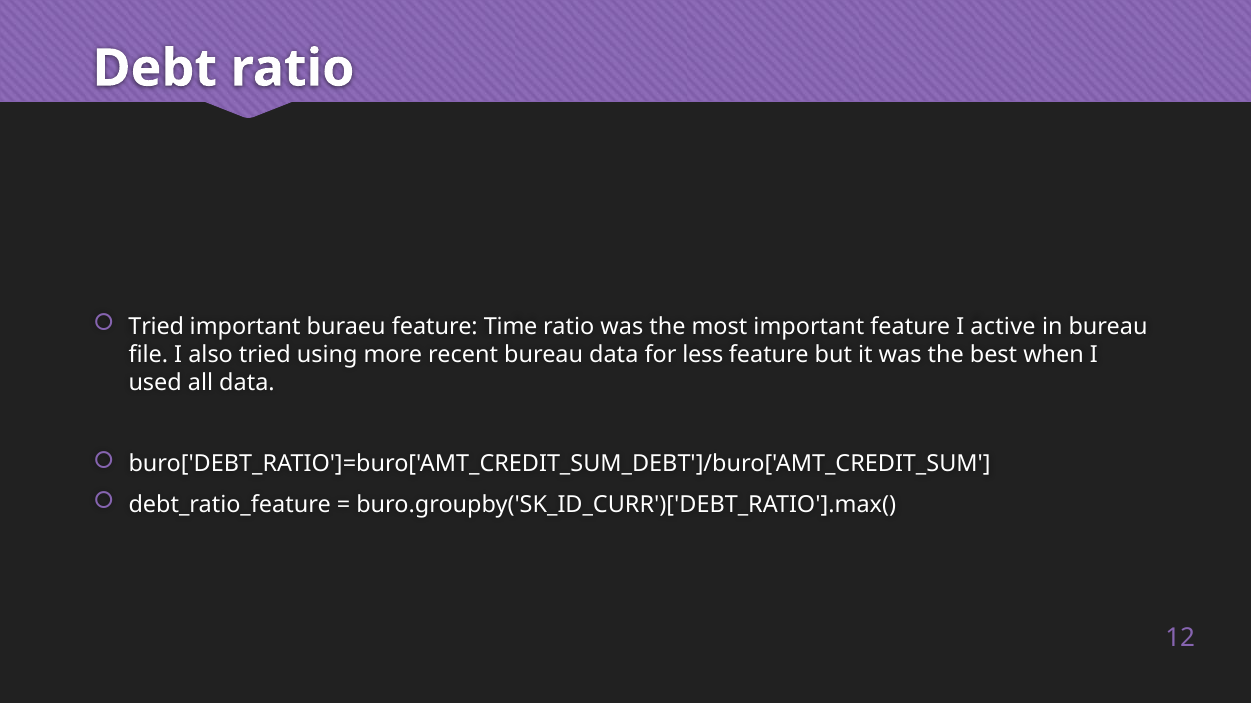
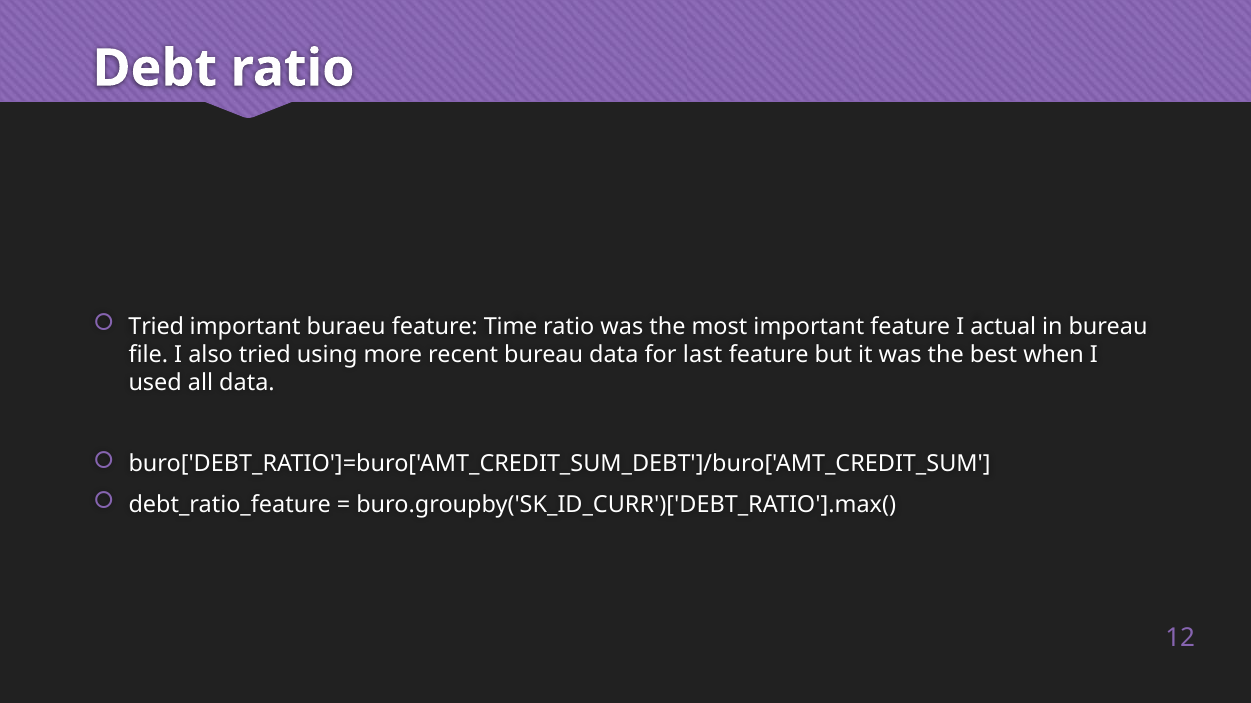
active: active -> actual (1003, 327)
less: less -> last (703, 355)
